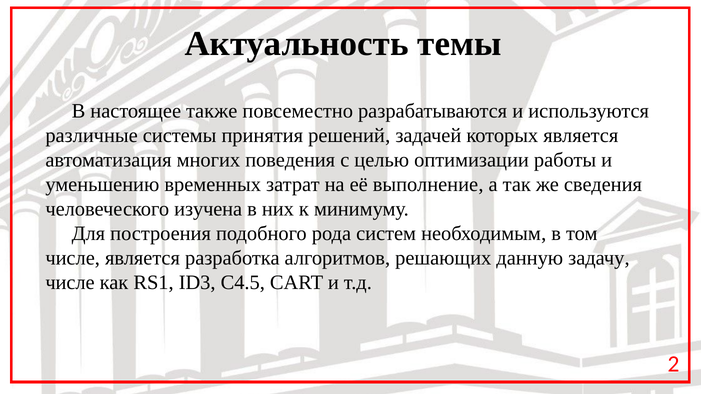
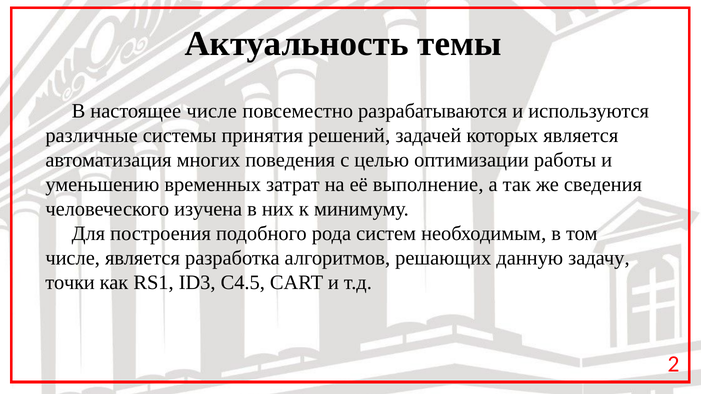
настоящее также: также -> числе (212, 111)
числе: числе -> точки (70, 283)
